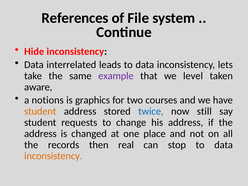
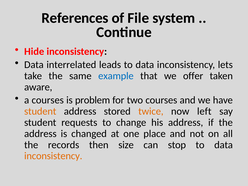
example colour: purple -> blue (116, 76)
level: level -> offer (193, 76)
a notions: notions -> courses (48, 100)
graphics: graphics -> problem (93, 100)
twice colour: blue -> orange (151, 111)
still: still -> left (204, 111)
real: real -> size (126, 145)
